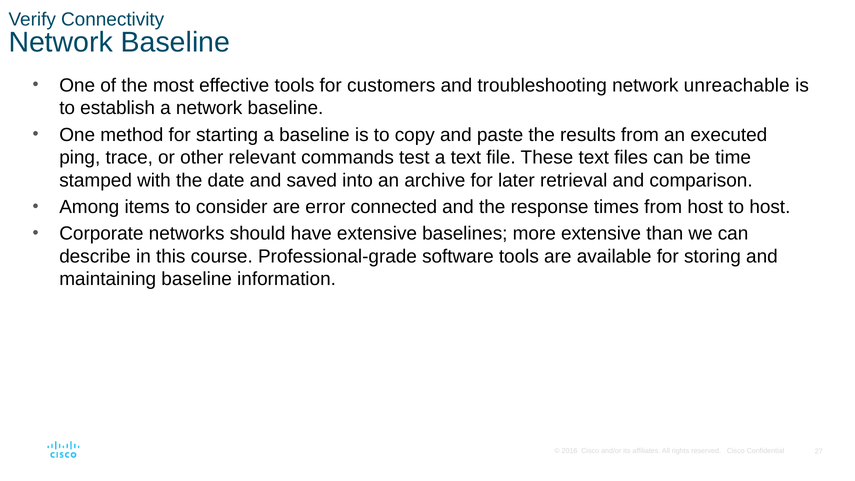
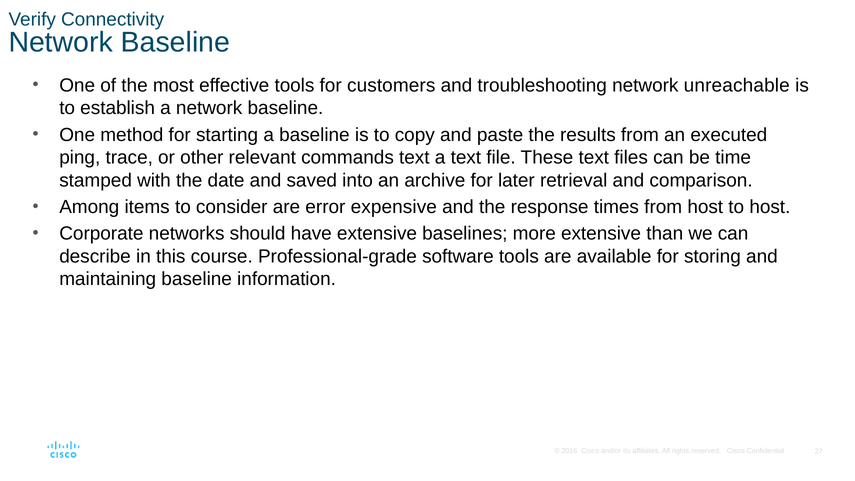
commands test: test -> text (414, 158)
connected: connected -> expensive (394, 207)
